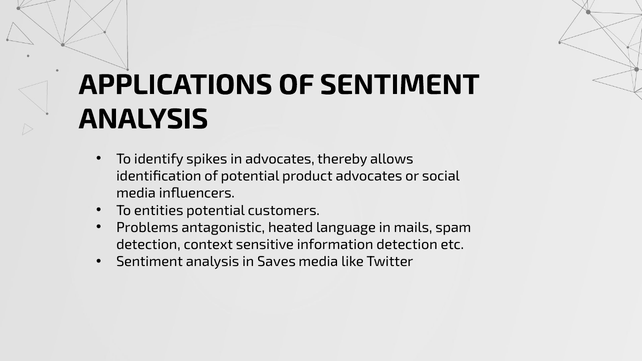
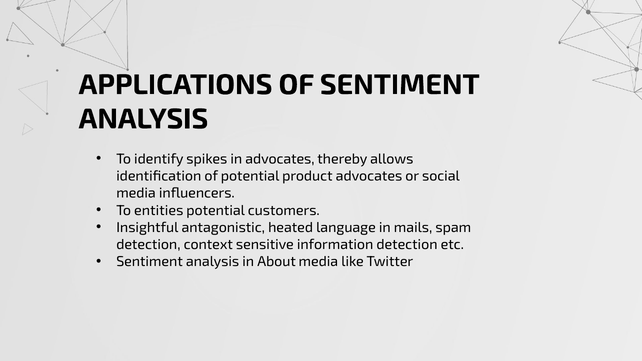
Problems: Problems -> Insightful (147, 228)
Saves: Saves -> About (277, 262)
